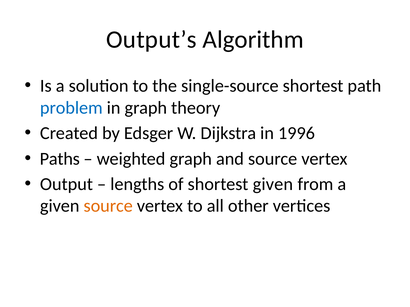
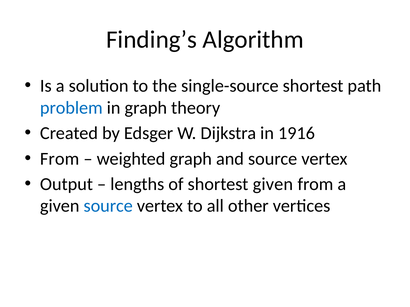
Output’s: Output’s -> Finding’s (151, 40)
1996: 1996 -> 1916 (297, 133)
Paths: Paths -> From (60, 159)
source colour: orange -> blue (108, 206)
